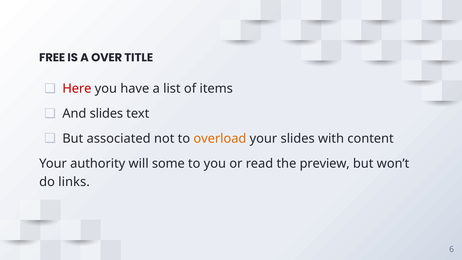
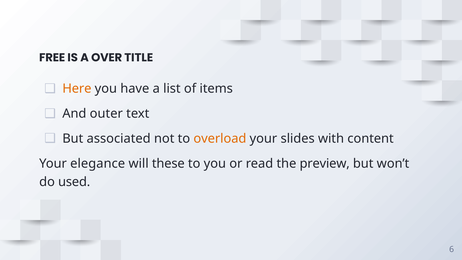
Here colour: red -> orange (77, 89)
And slides: slides -> outer (106, 114)
authority: authority -> elegance (98, 163)
some: some -> these (168, 163)
links: links -> used (74, 182)
